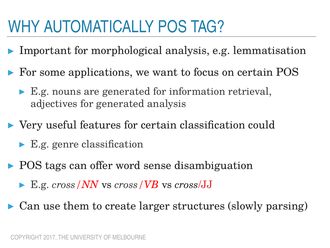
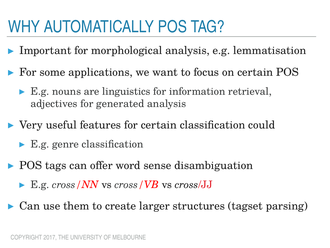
are generated: generated -> linguistics (126, 91)
slowly: slowly -> tagset (245, 205)
